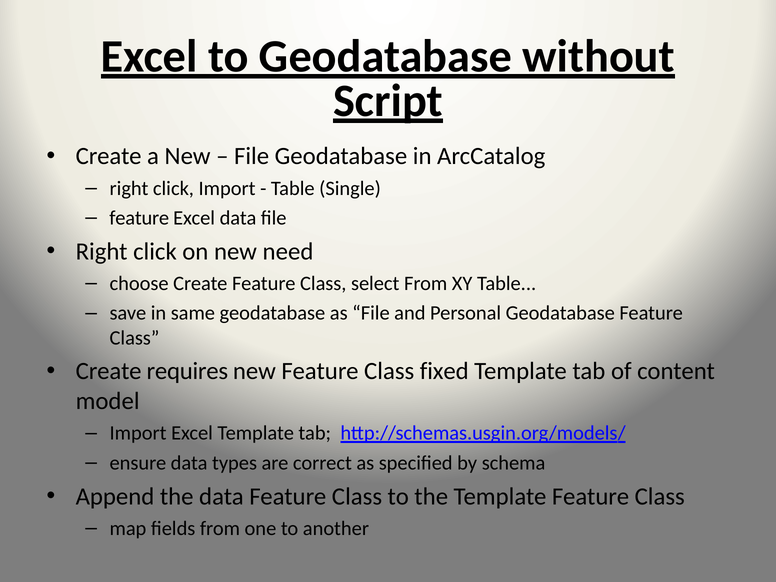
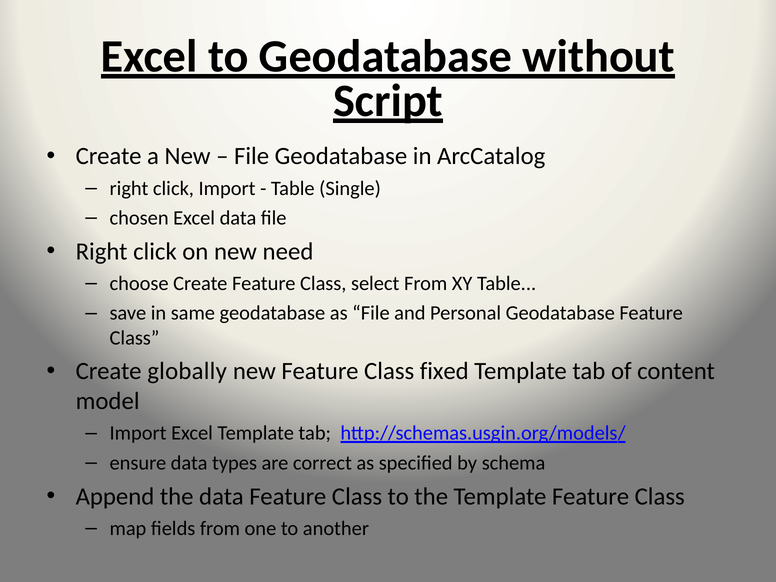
feature: feature -> chosen (139, 218)
requires: requires -> globally (187, 371)
